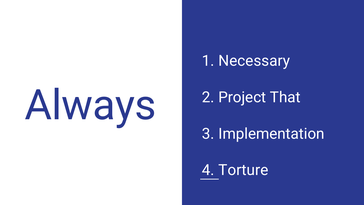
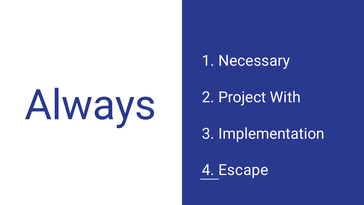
That: That -> With (285, 97)
Torture: Torture -> Escape (243, 170)
